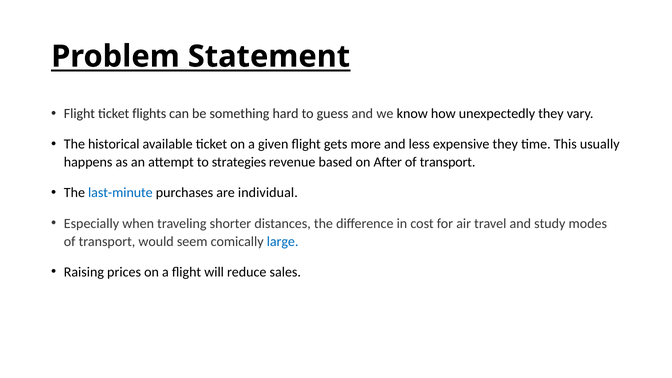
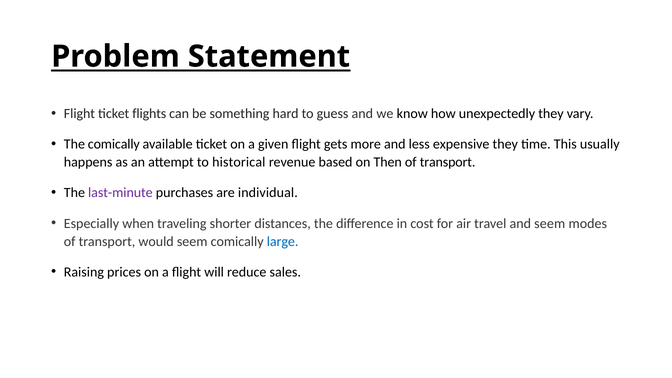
The historical: historical -> comically (114, 144)
strategies: strategies -> historical (239, 162)
After: After -> Then (388, 162)
last-minute colour: blue -> purple (120, 193)
and study: study -> seem (550, 223)
